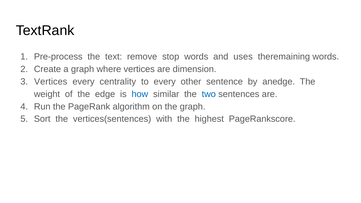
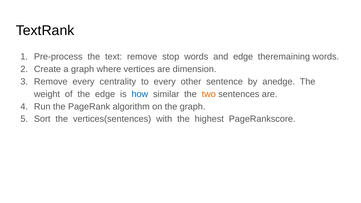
and uses: uses -> edge (243, 57)
Vertices: Vertices -> Remove (51, 82)
two colour: blue -> orange (209, 94)
